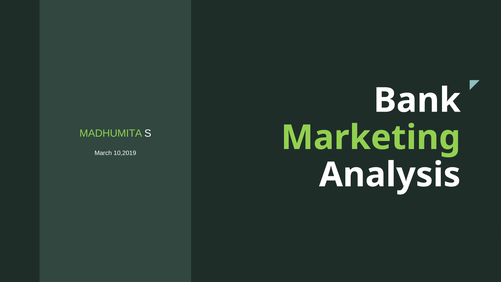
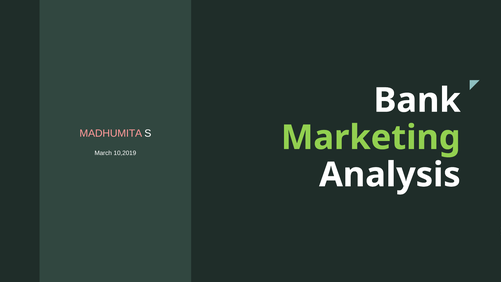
MADHUMITA colour: light green -> pink (111, 133)
